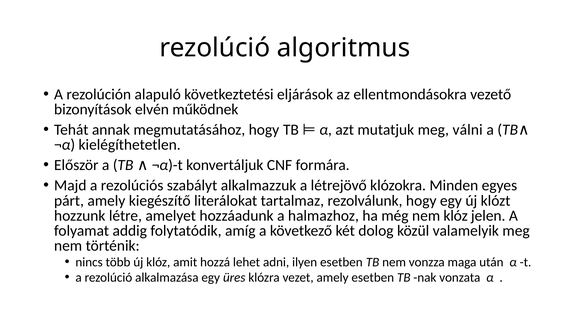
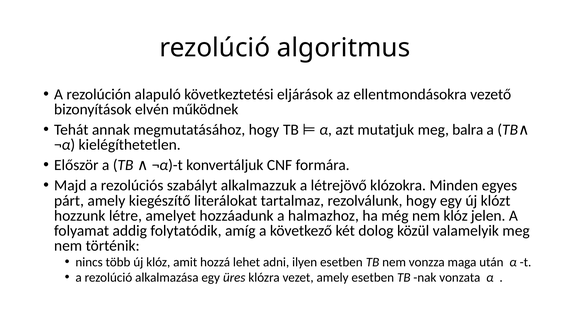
válni: válni -> balra (468, 130)
